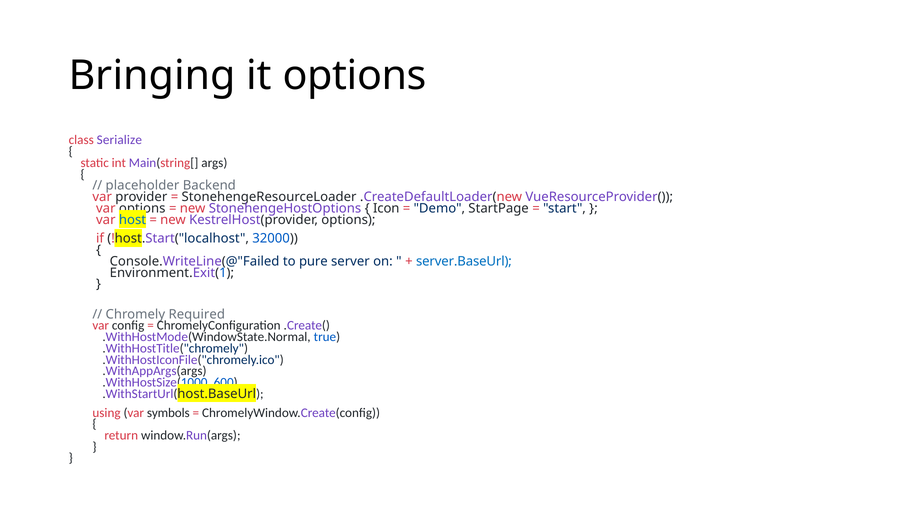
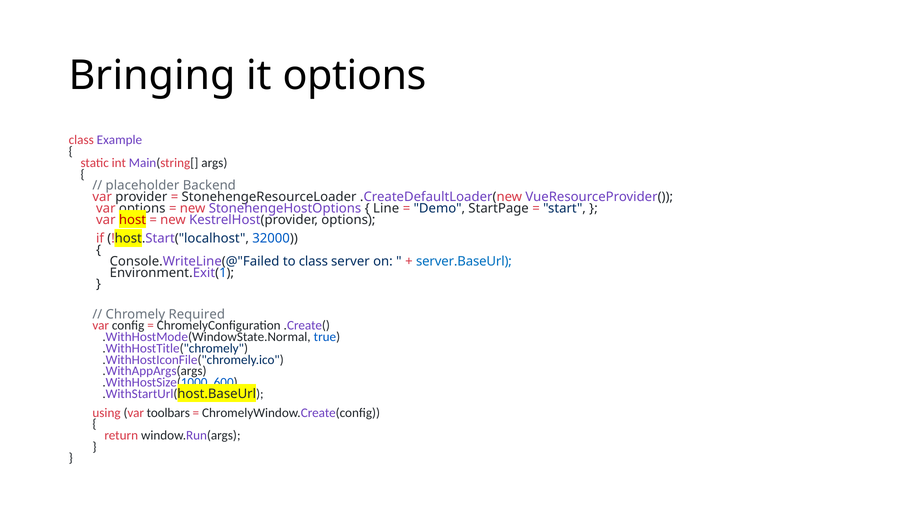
Serialize: Serialize -> Example (119, 140)
Icon: Icon -> Line (386, 208)
host colour: blue -> red (132, 220)
to pure: pure -> class (313, 261)
symbols: symbols -> toolbars (168, 413)
